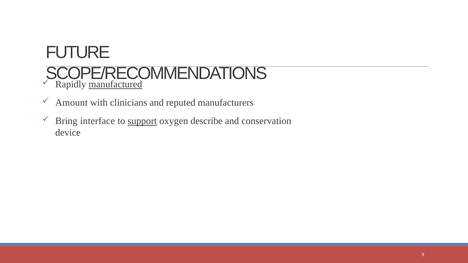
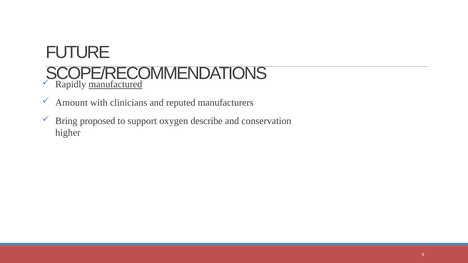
interface: interface -> proposed (98, 121)
support underline: present -> none (142, 121)
device: device -> higher (68, 133)
